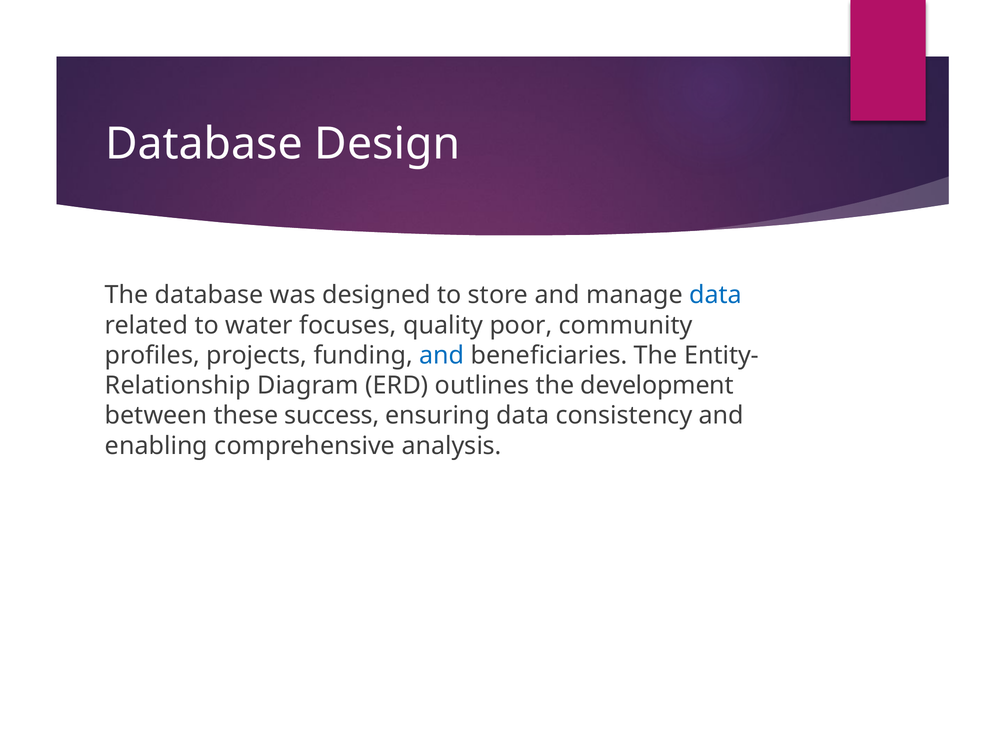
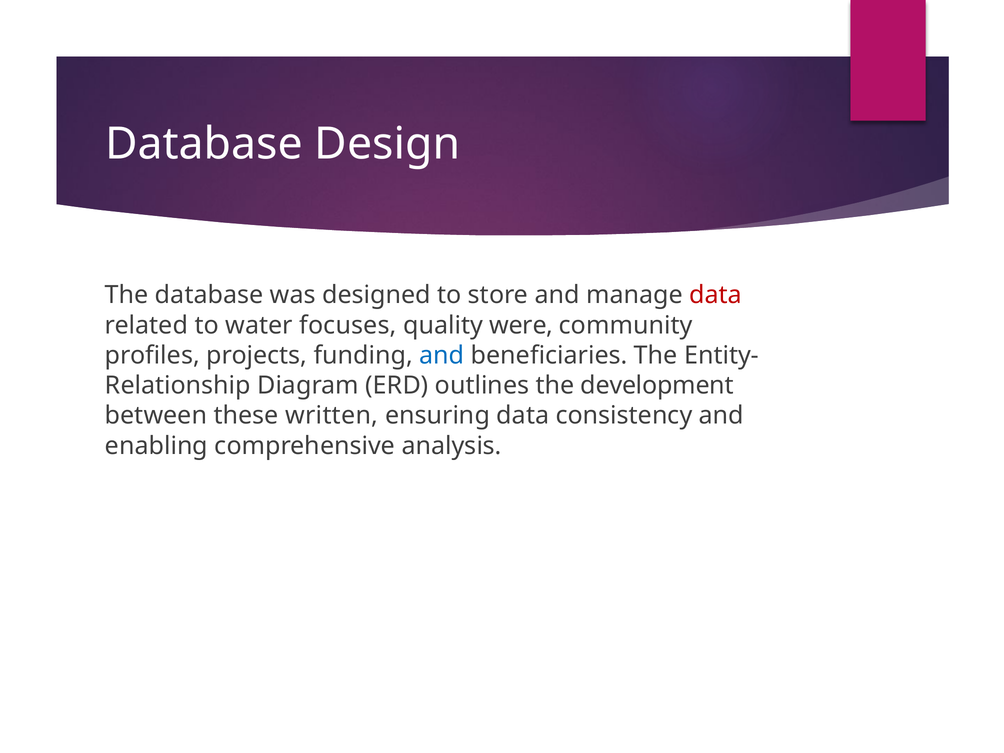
data colour: blue -> red (716, 295)
poor: poor -> were (521, 325)
success: success -> written (332, 416)
